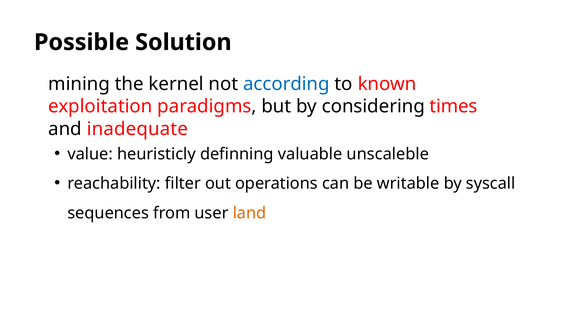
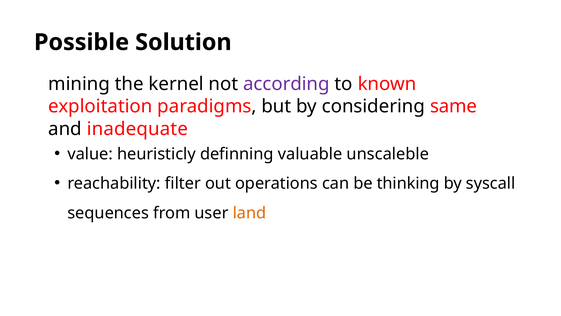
according colour: blue -> purple (286, 84)
times: times -> same (454, 106)
writable: writable -> thinking (408, 183)
